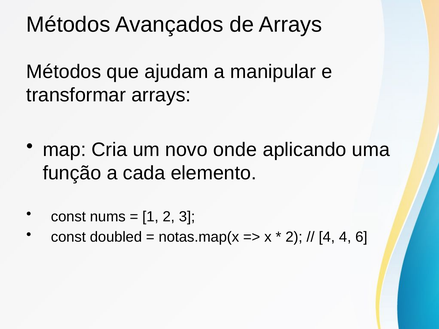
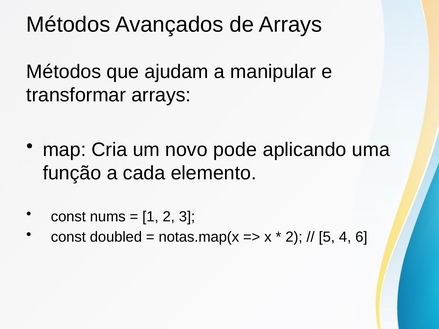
onde: onde -> pode (235, 150)
4: 4 -> 5 (327, 237)
